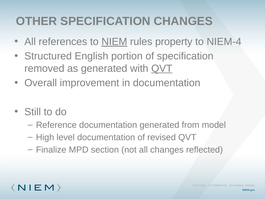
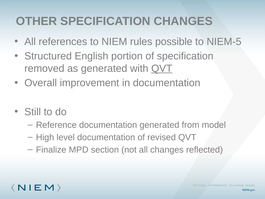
NIEM underline: present -> none (114, 42)
property: property -> possible (174, 42)
NIEM-4: NIEM-4 -> NIEM-5 (224, 42)
